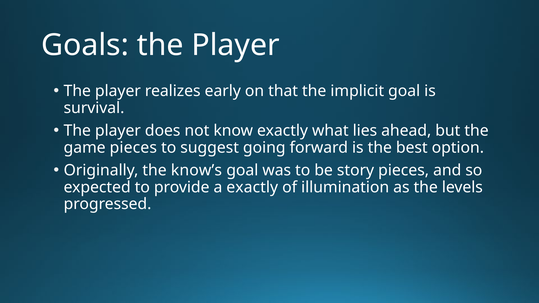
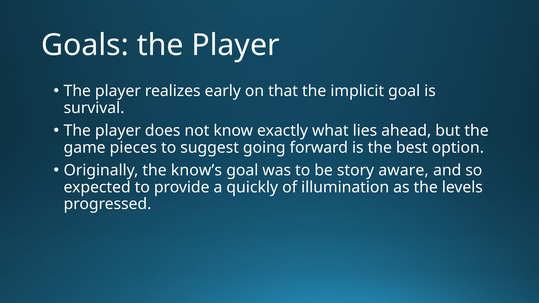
story pieces: pieces -> aware (404, 170)
a exactly: exactly -> quickly (252, 187)
